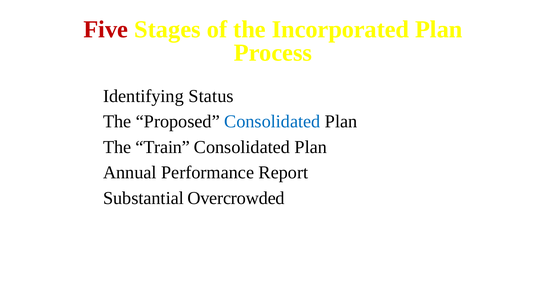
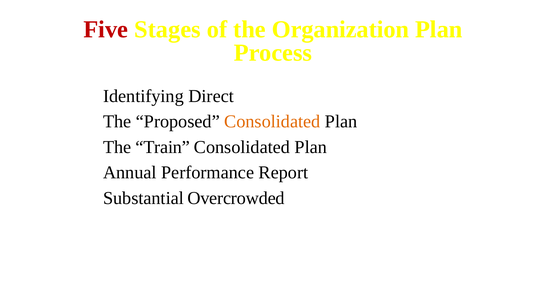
Incorporated: Incorporated -> Organization (341, 29)
Status: Status -> Direct (211, 96)
Consolidated colour: blue -> orange (272, 122)
